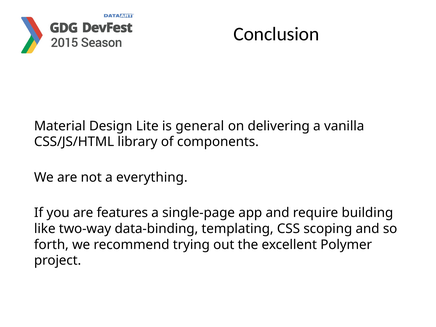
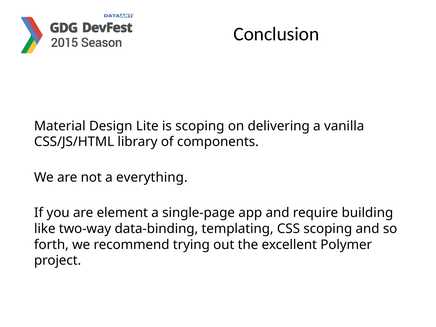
is general: general -> scoping (200, 126)
features: features -> element (122, 213)
